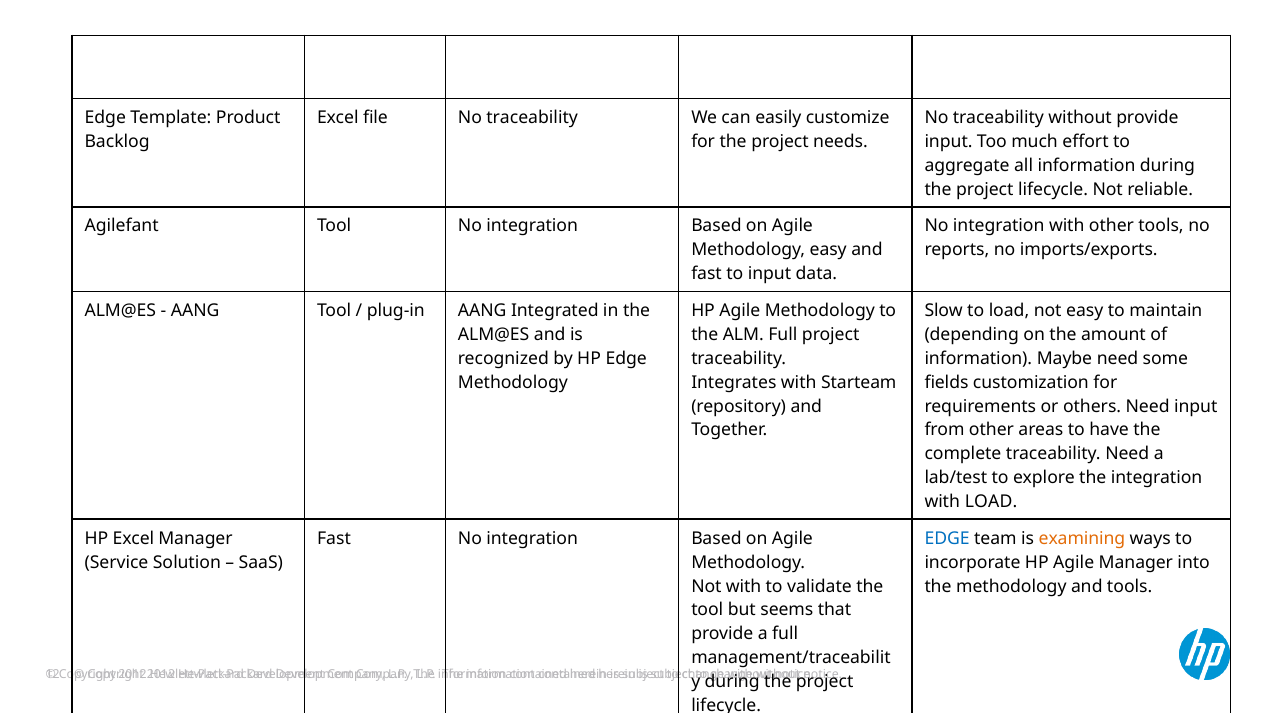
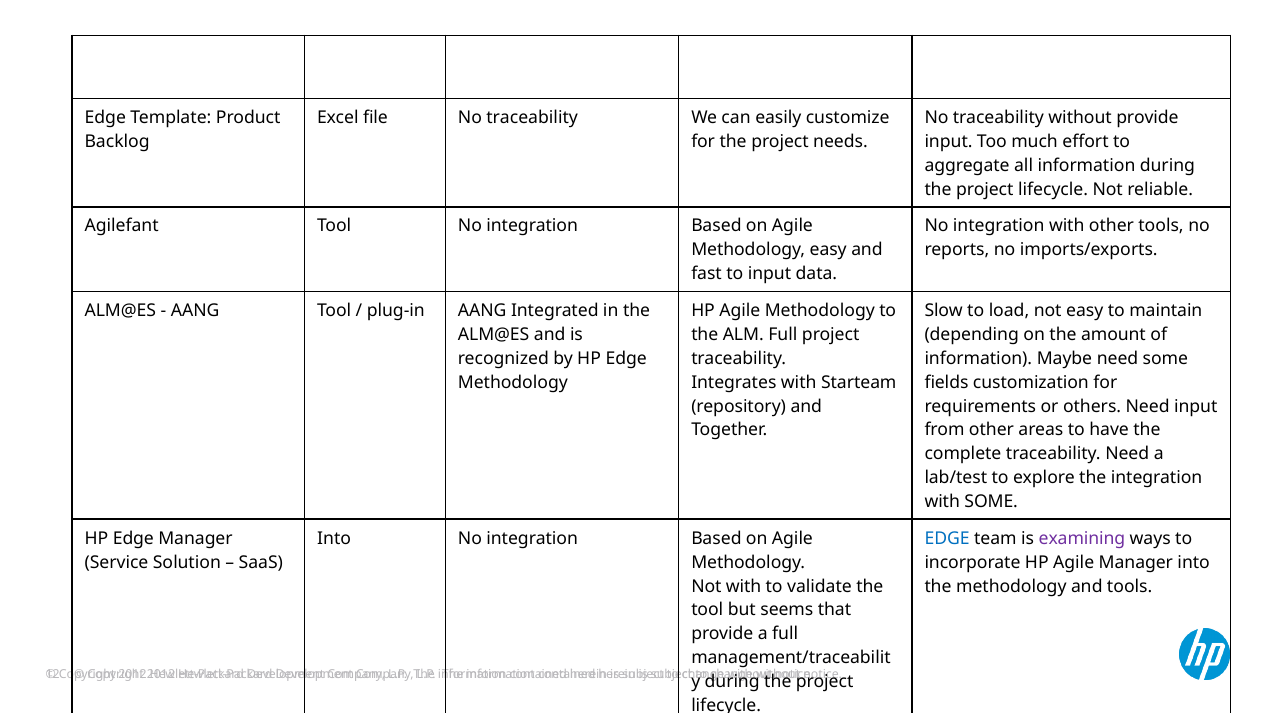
with LOAD: LOAD -> SOME (991, 502)
Excel: Excel -> Edge (133, 539)
Fast: Fast -> Into (334, 539)
examining colour: orange -> purple (1082, 539)
